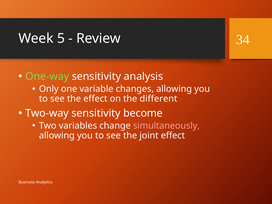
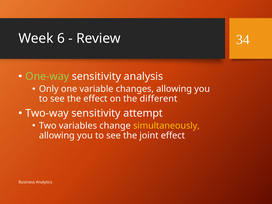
5: 5 -> 6 (61, 38)
become: become -> attempt (143, 113)
simultaneously colour: pink -> yellow (166, 126)
